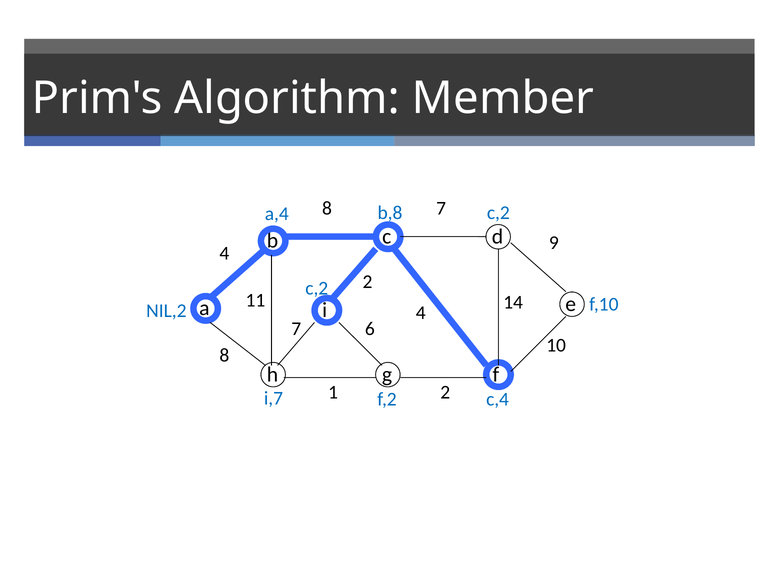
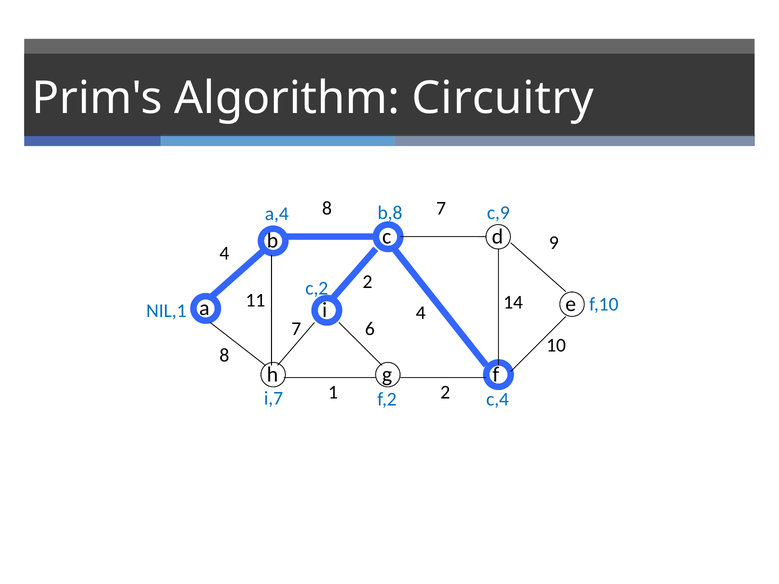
Member: Member -> Circuitry (503, 98)
b,8 c,2: c,2 -> c,9 (498, 213)
NIL,2: NIL,2 -> NIL,1 (166, 311)
